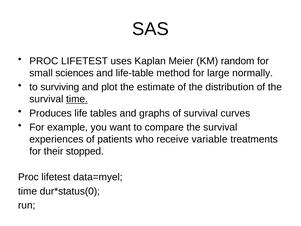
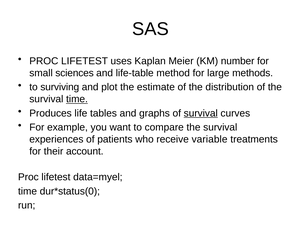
random: random -> number (238, 61)
normally: normally -> methods (253, 73)
survival underline: none -> present (201, 113)
stopped: stopped -> account (85, 151)
